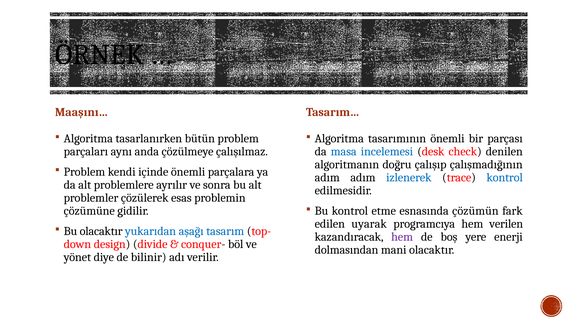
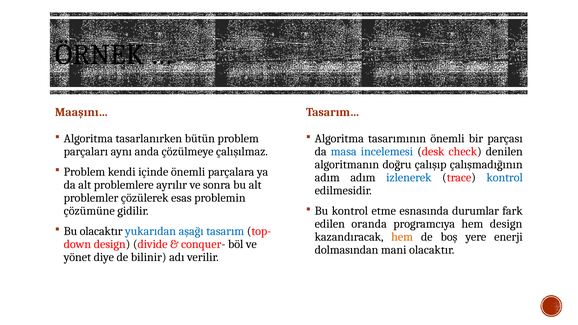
çözümün: çözümün -> durumlar (476, 211)
uyarak: uyarak -> oranda (369, 224)
hem verilen: verilen -> design (506, 224)
hem colour: purple -> orange (402, 237)
